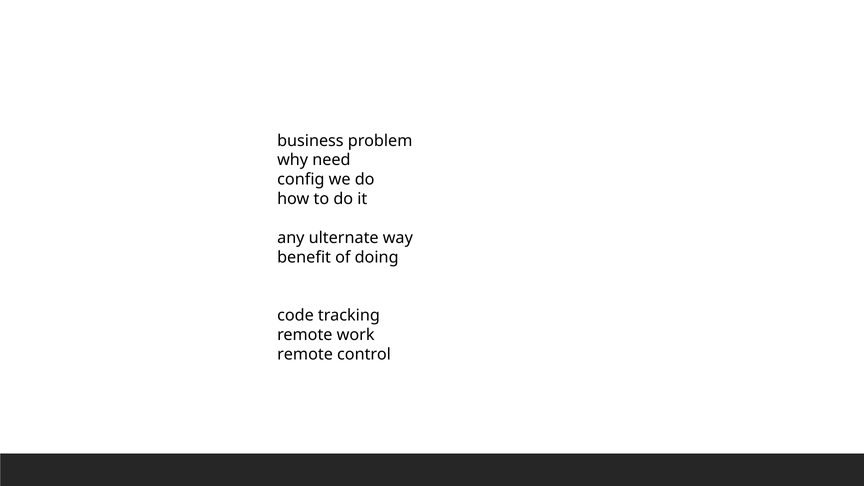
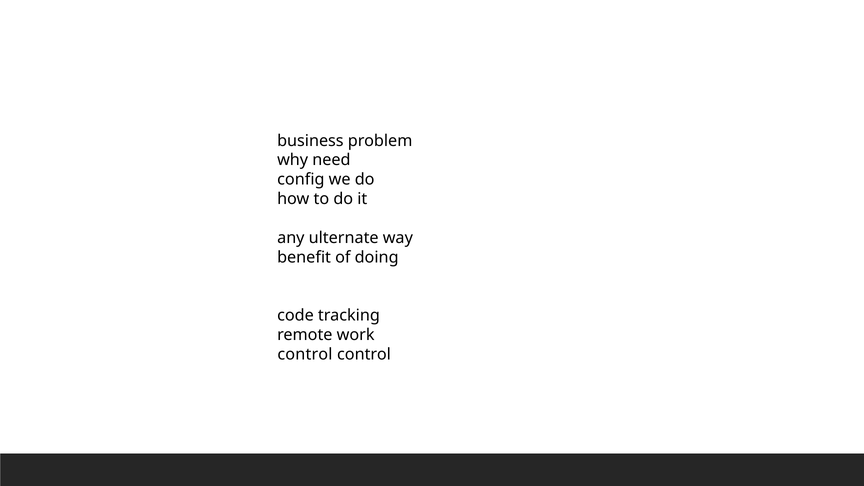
remote: remote -> control (305, 354)
